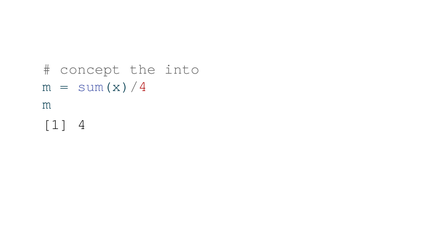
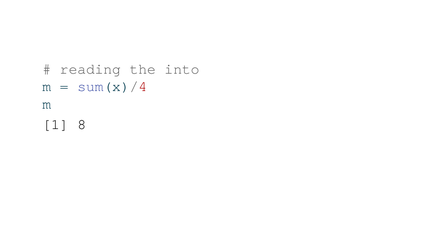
concept: concept -> reading (90, 69)
4: 4 -> 8 (82, 124)
